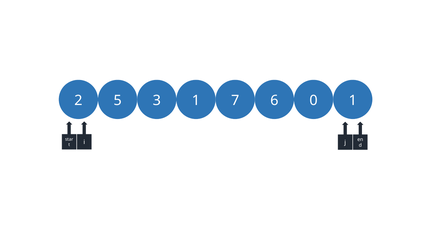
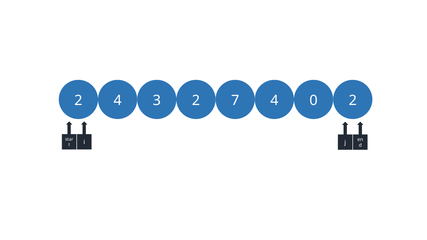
2 5: 5 -> 4 (118, 100)
3 1: 1 -> 2 (196, 100)
7 6: 6 -> 4 (274, 100)
0 1: 1 -> 2 (353, 100)
